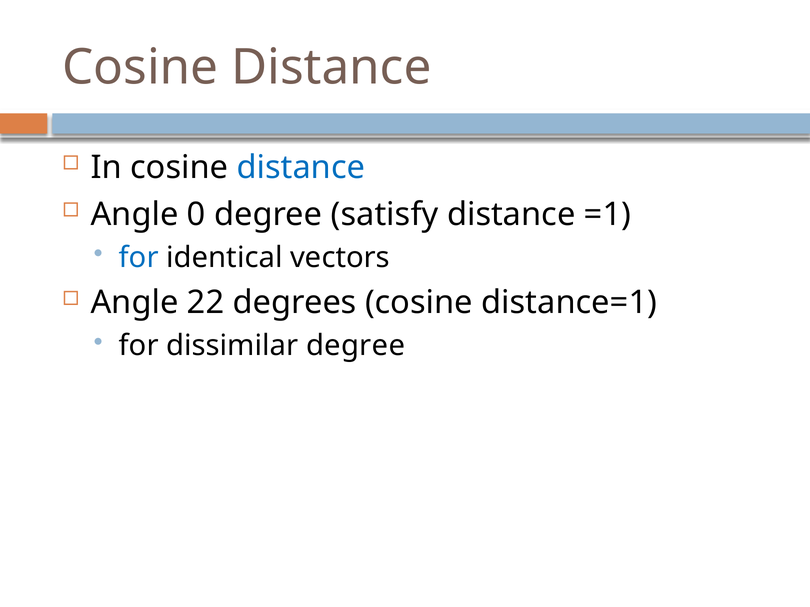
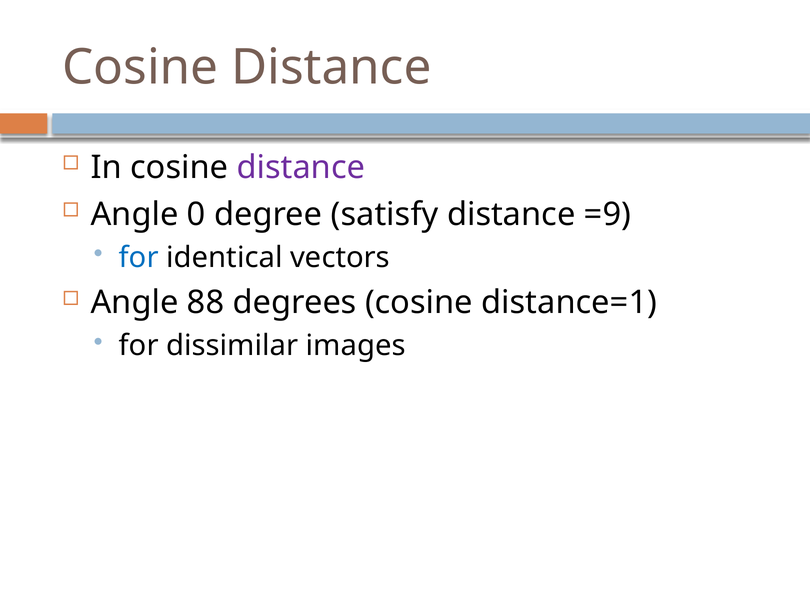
distance colour: blue -> purple (301, 168)
=1: =1 -> =9 (608, 215)
22: 22 -> 88 (206, 303)
dissimilar degree: degree -> images (356, 346)
